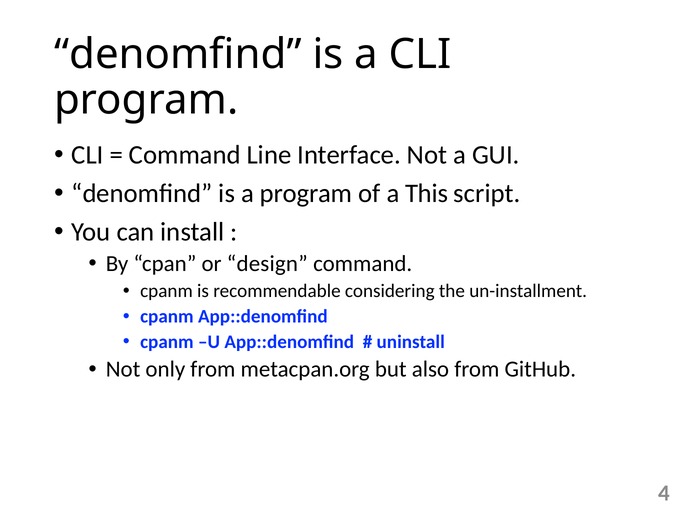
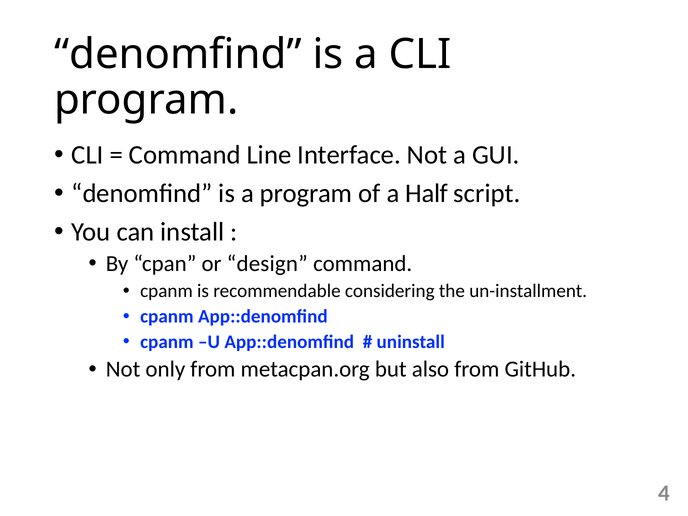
This: This -> Half (427, 194)
